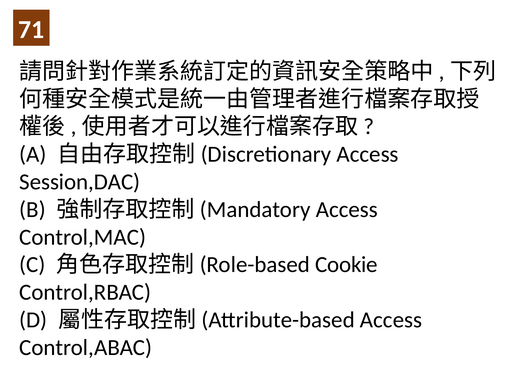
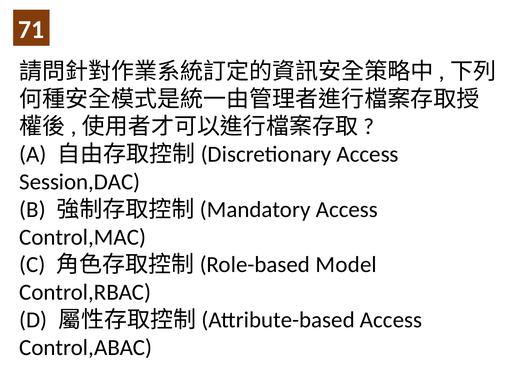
Cookie: Cookie -> Model (346, 265)
